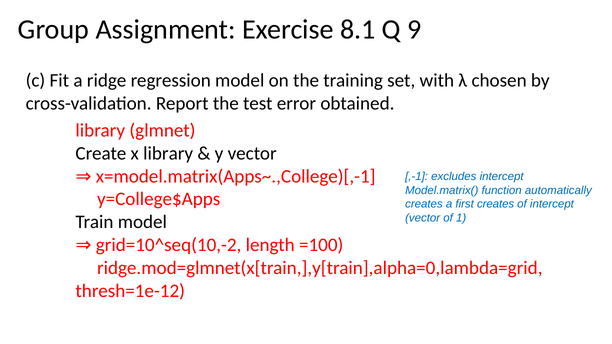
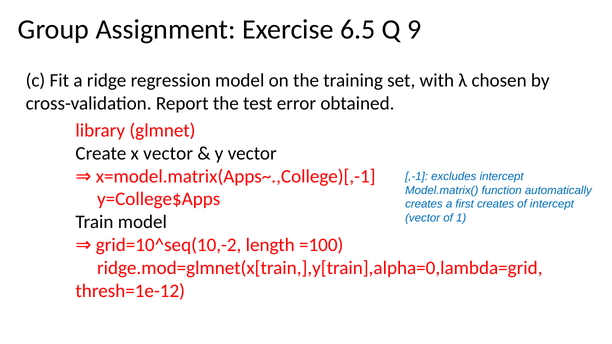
8.1: 8.1 -> 6.5 (358, 30)
x library: library -> vector (168, 153)
